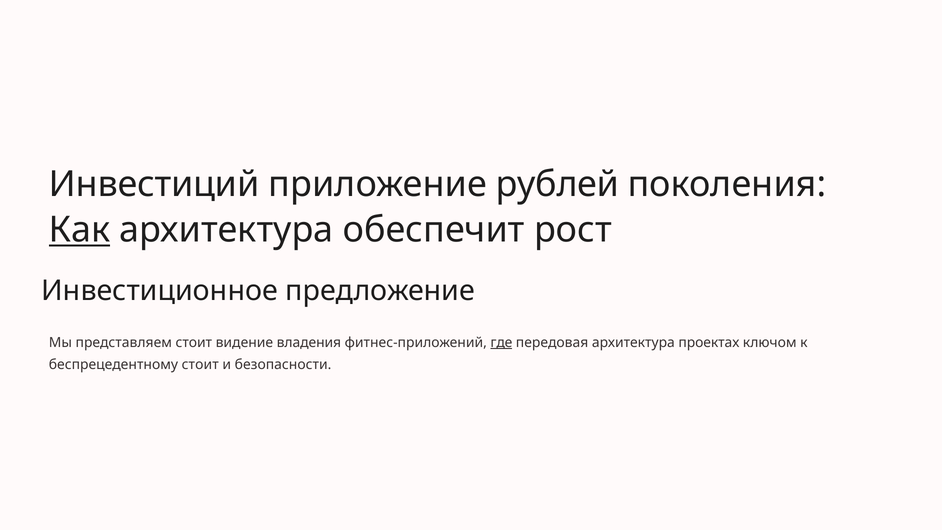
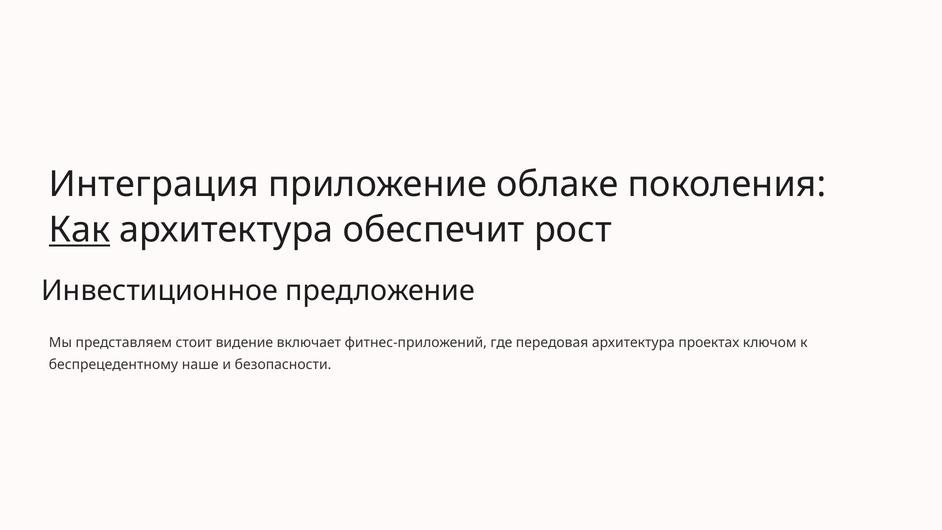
Инвестиций: Инвестиций -> Интеграция (154, 184)
рублей: рублей -> облаке (557, 184)
владения: владения -> включает (309, 342)
где underline: present -> none (501, 342)
беспрецедентному стоит: стоит -> наше (200, 365)
